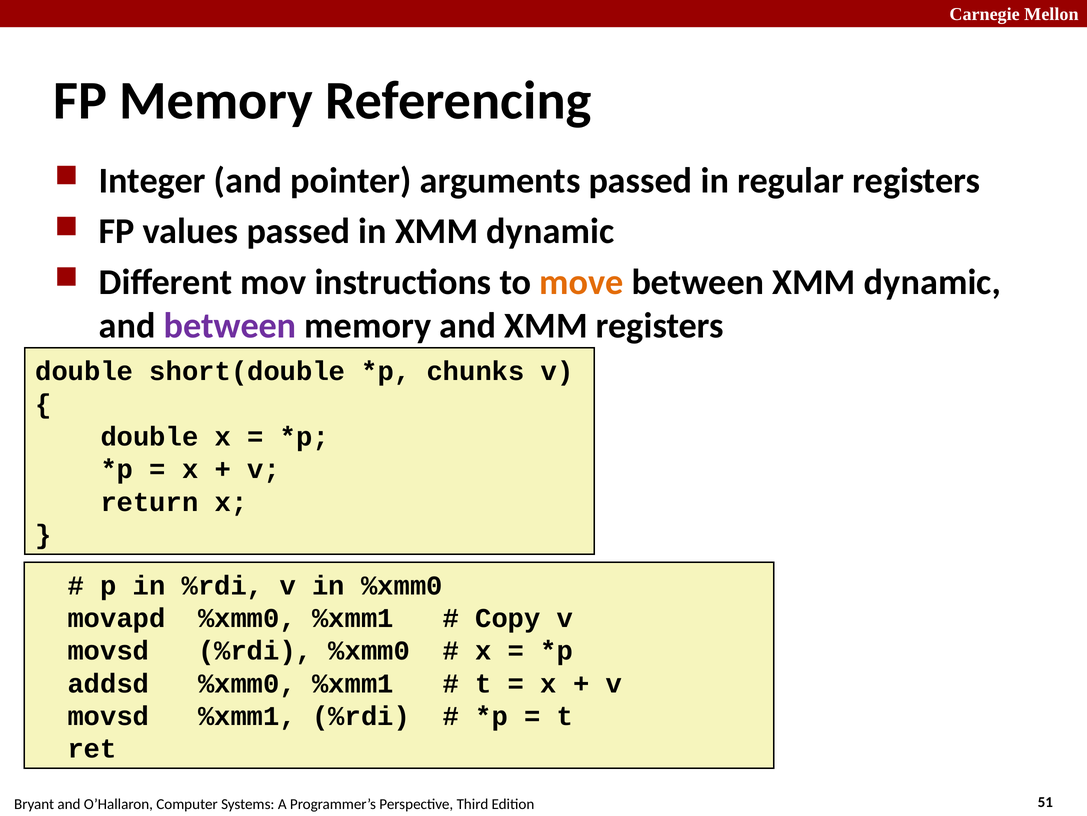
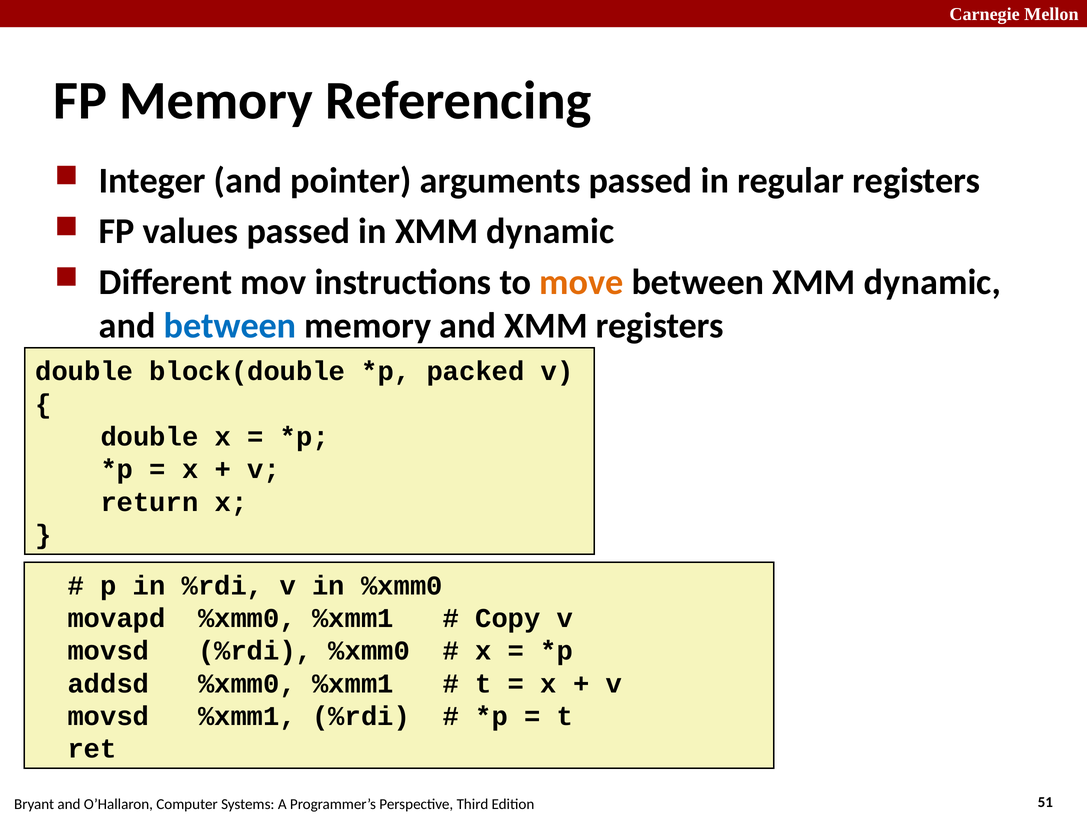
between colour: purple -> blue (230, 325)
short(double: short(double -> block(double (247, 371)
chunks: chunks -> packed (476, 371)
